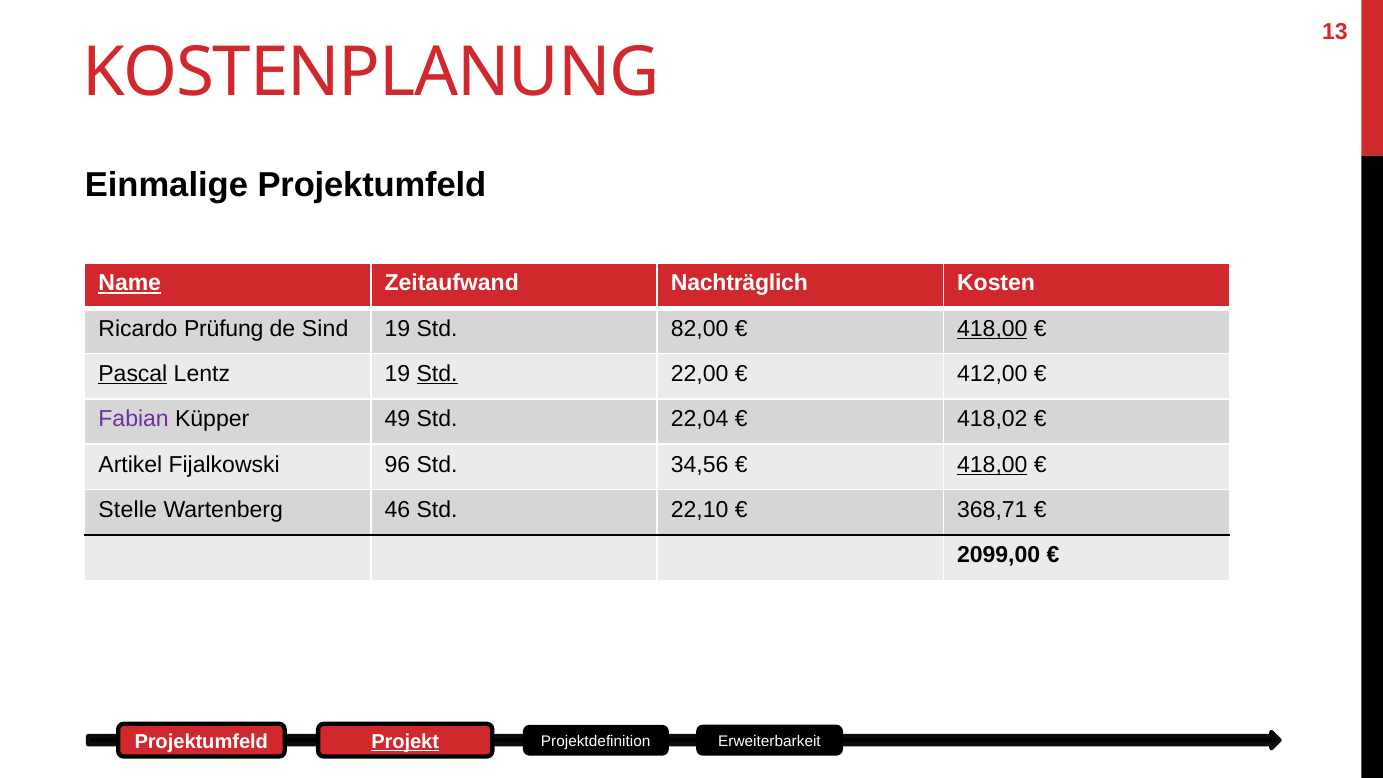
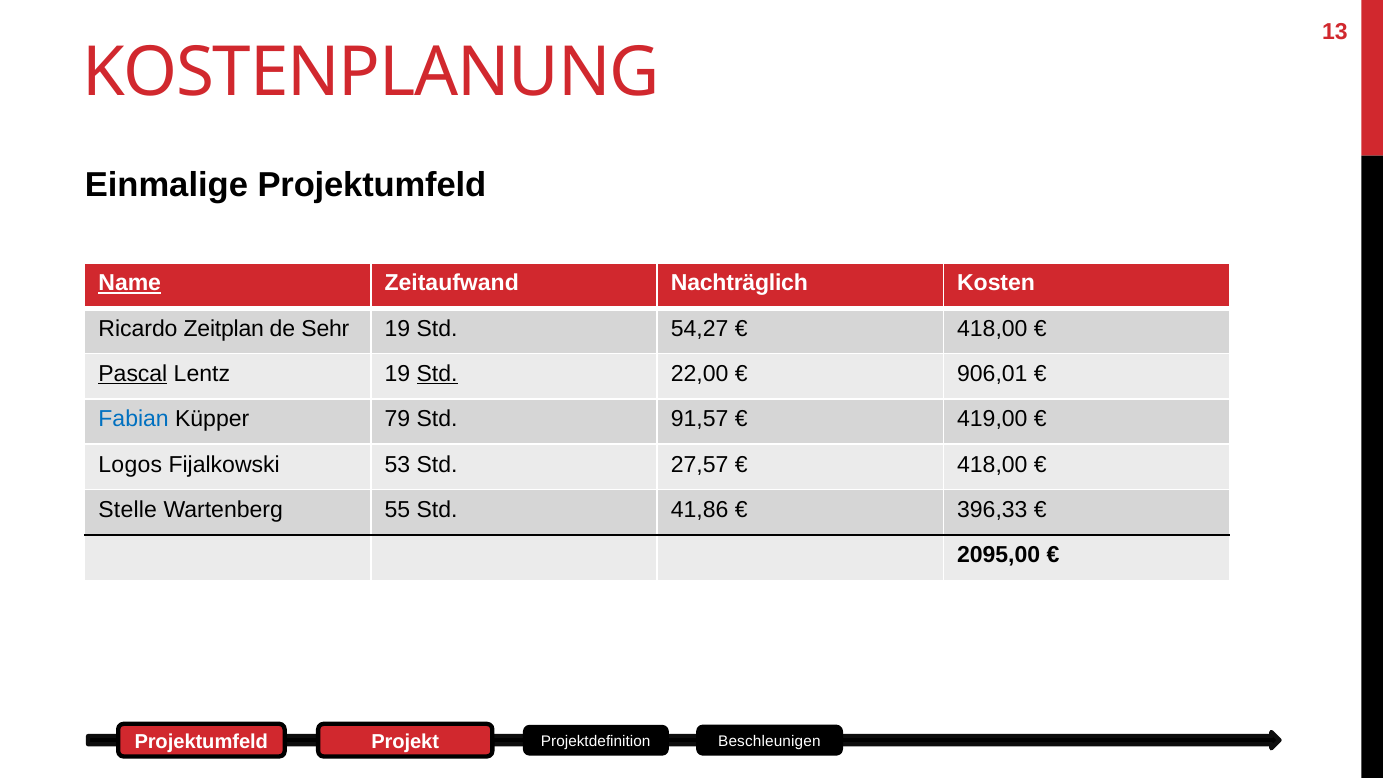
Prüfung: Prüfung -> Zeitplan (224, 328)
Sind: Sind -> Sehr (325, 328)
82,00: 82,00 -> 54,27 (700, 328)
418,00 underline: present -> none (992, 328)
412,00: 412,00 -> 906,01 (992, 374)
Fabian colour: purple -> blue (134, 419)
49: 49 -> 79 (397, 419)
22,04: 22,04 -> 91,57 (700, 419)
418,02: 418,02 -> 419,00 (992, 419)
Artikel: Artikel -> Logos (130, 465)
96: 96 -> 53 (397, 465)
34,56: 34,56 -> 27,57 (700, 465)
418,00 underline: present -> none (992, 465)
46: 46 -> 55 (397, 510)
22,10: 22,10 -> 41,86 (700, 510)
368,71: 368,71 -> 396,33 (992, 510)
2099,00: 2099,00 -> 2095,00 (999, 555)
Projekt underline: present -> none (405, 741)
Erweiterbarkeit: Erweiterbarkeit -> Beschleunigen (769, 741)
